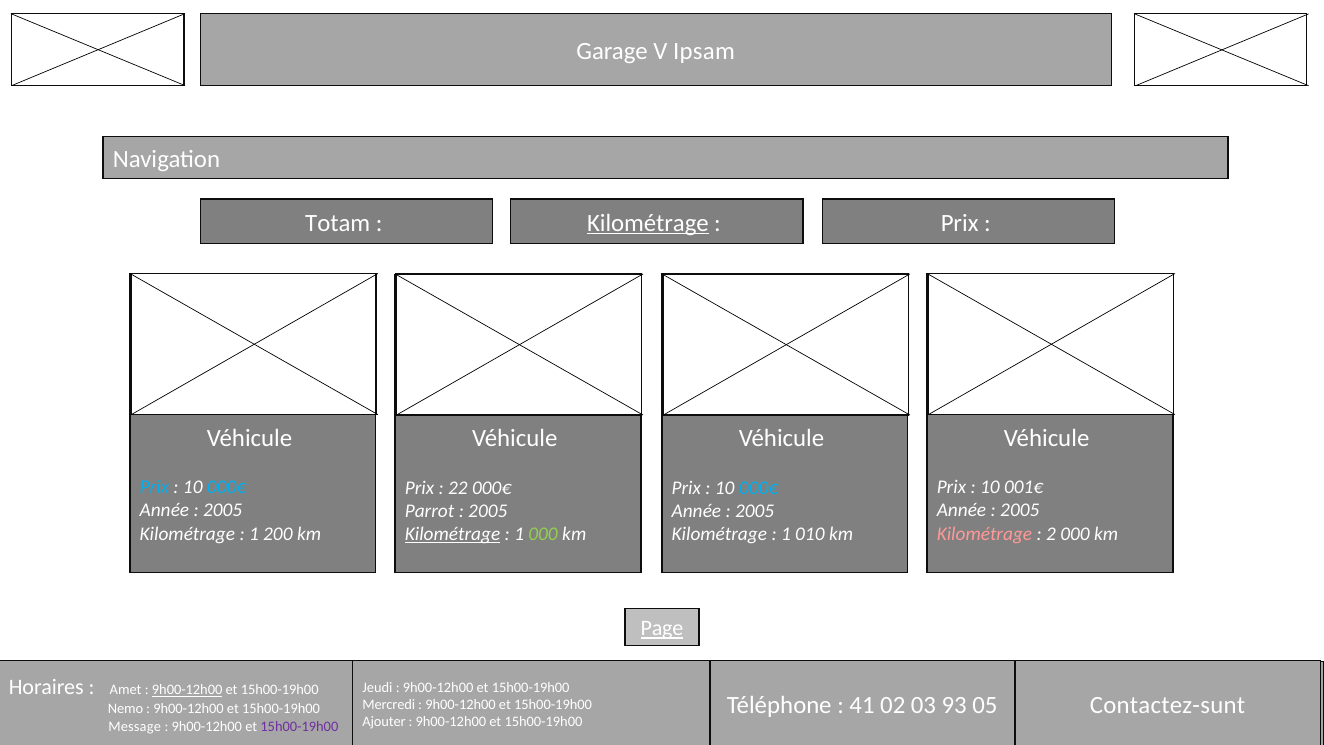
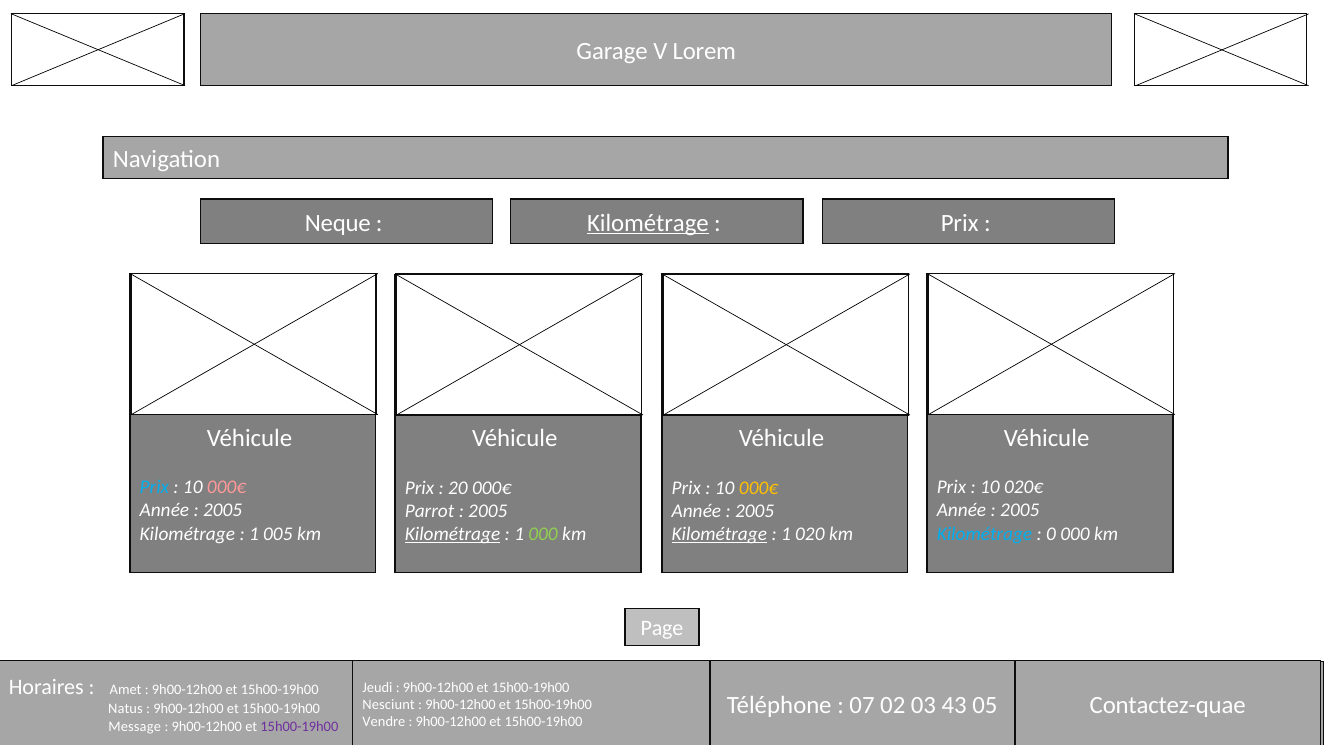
Ipsam: Ipsam -> Lorem (704, 51)
Totam: Totam -> Neque (338, 223)
000€ colour: light blue -> pink (227, 487)
001€: 001€ -> 020€ (1024, 487)
22: 22 -> 20 (458, 488)
000€ colour: light blue -> yellow (759, 488)
200: 200 -> 005 (278, 534)
Kilométrage colour: pink -> light blue (984, 534)
2: 2 -> 0 (1051, 534)
Kilométrage underline: none -> present (719, 534)
010: 010 -> 020 (810, 534)
Page underline: present -> none (662, 628)
9h00-12h00 underline: present -> none (187, 690)
41: 41 -> 07 (862, 705)
93: 93 -> 43 (954, 705)
Contactez-sunt: Contactez-sunt -> Contactez-quae (1168, 705)
Mercredi: Mercredi -> Nesciunt (389, 704)
Nemo: Nemo -> Natus (125, 709)
Ajouter: Ajouter -> Vendre (384, 722)
